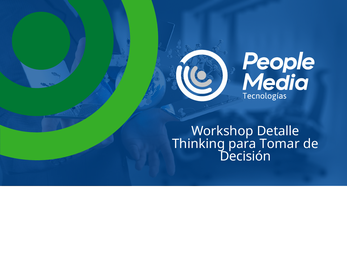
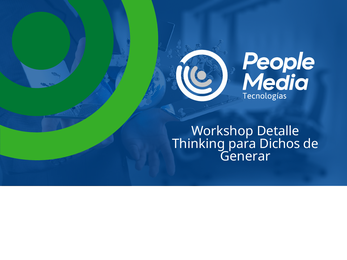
Tomar: Tomar -> Dichos (280, 144)
Decisión: Decisión -> Generar (245, 157)
